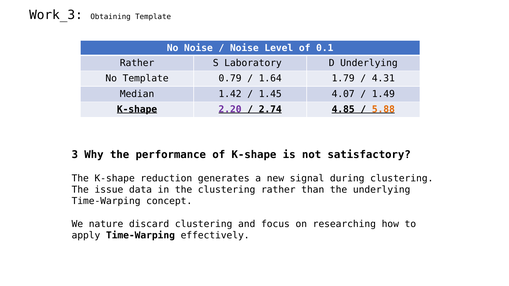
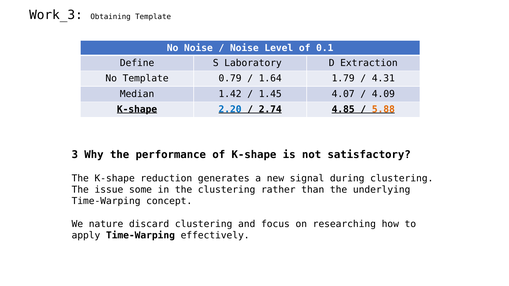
Rather: Rather -> Define (137, 63)
D Underlying: Underlying -> Extraction (369, 63)
1.49: 1.49 -> 4.09 (383, 94)
2.20 colour: purple -> blue (230, 110)
data: data -> some (141, 190)
